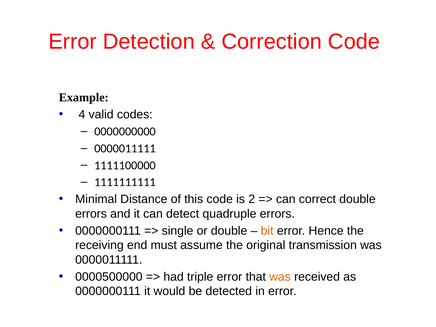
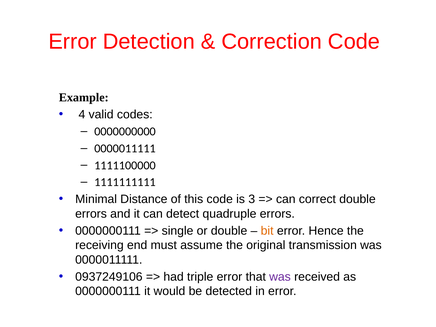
2: 2 -> 3 (252, 199)
0000500000: 0000500000 -> 0937249106 (109, 277)
was colour: orange -> purple (280, 277)
